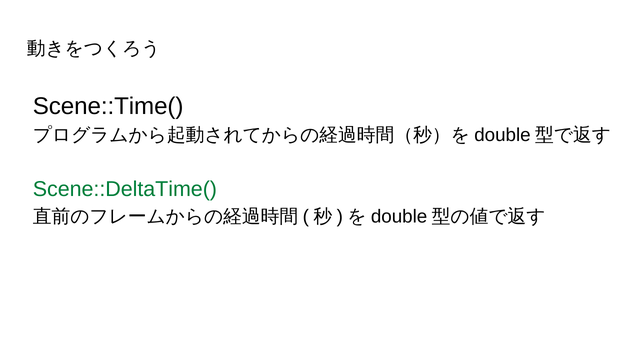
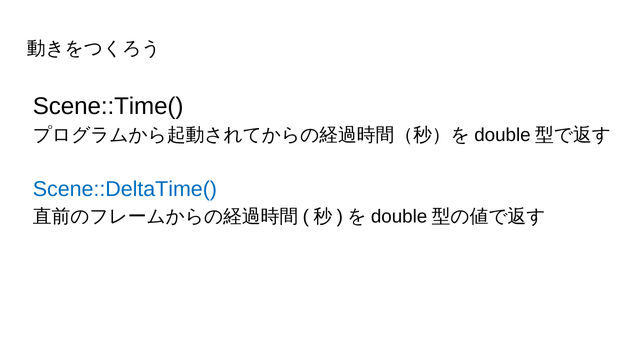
Scene::DeltaTime( colour: green -> blue (125, 189)
